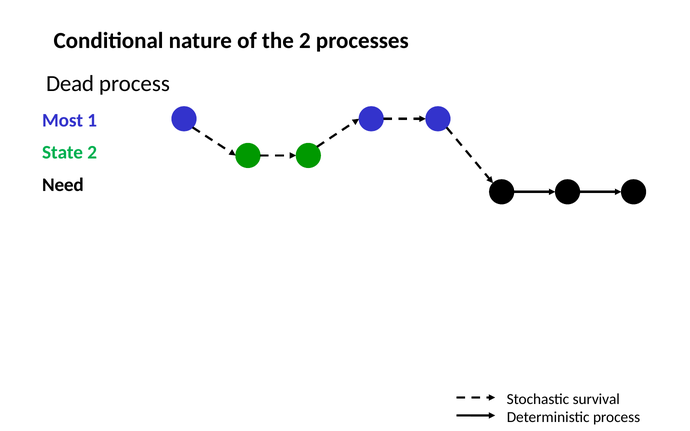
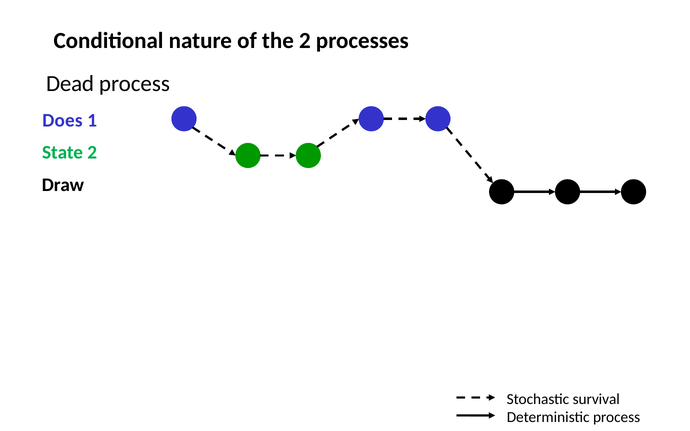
Most: Most -> Does (62, 121)
Need: Need -> Draw (63, 185)
